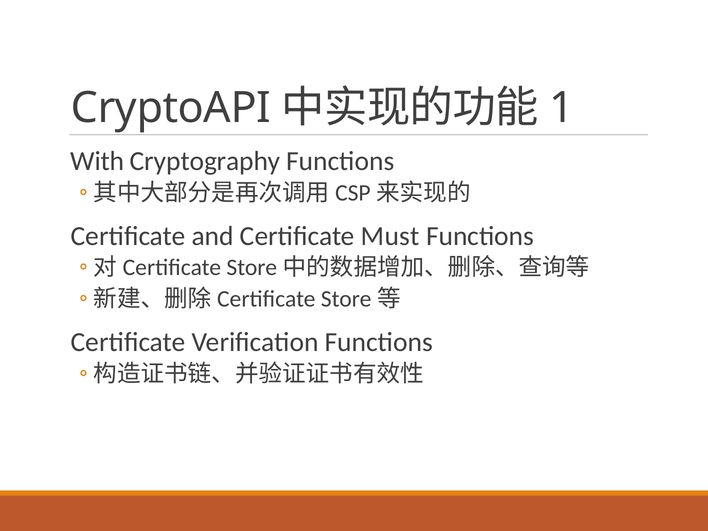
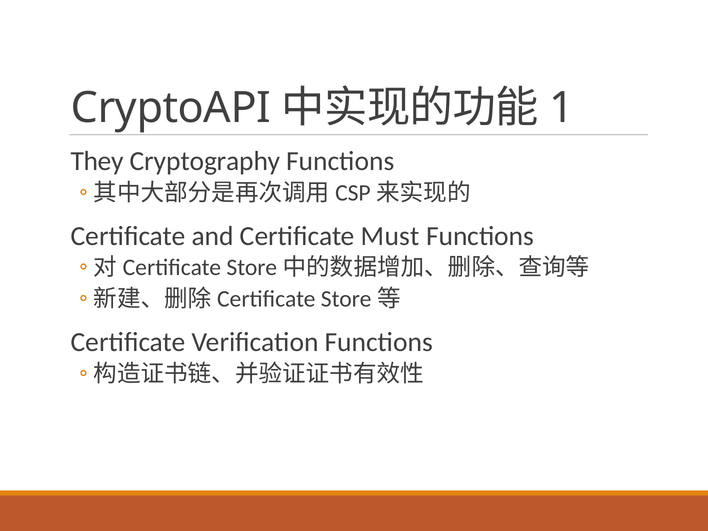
With: With -> They (97, 161)
